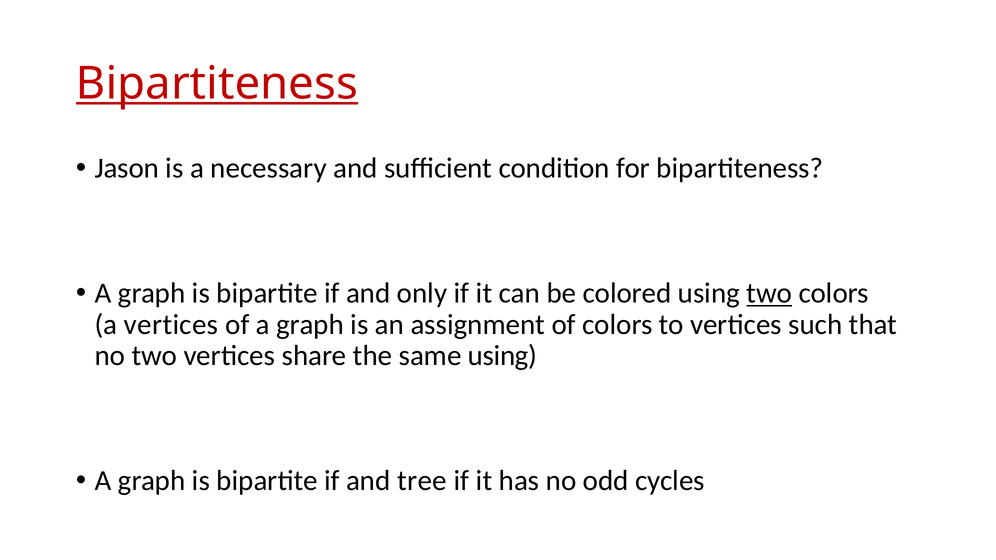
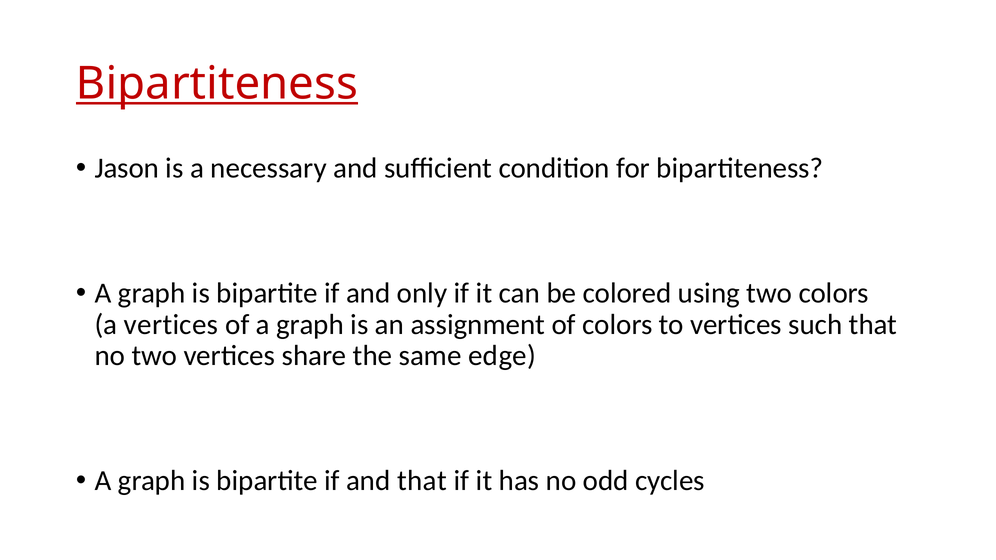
two underline: present -> none (769, 293)
same using: using -> edge (502, 356)
and tree: tree -> that (422, 481)
